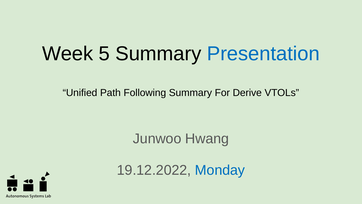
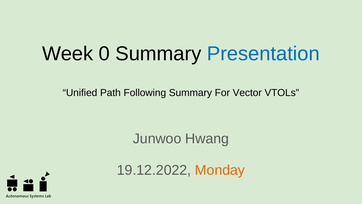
5: 5 -> 0 (104, 54)
Derive: Derive -> Vector (247, 93)
Monday colour: blue -> orange (220, 170)
